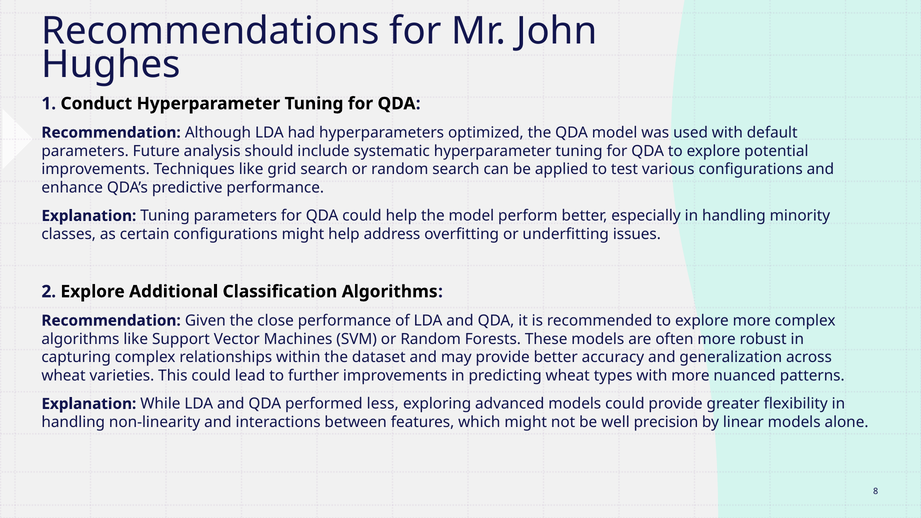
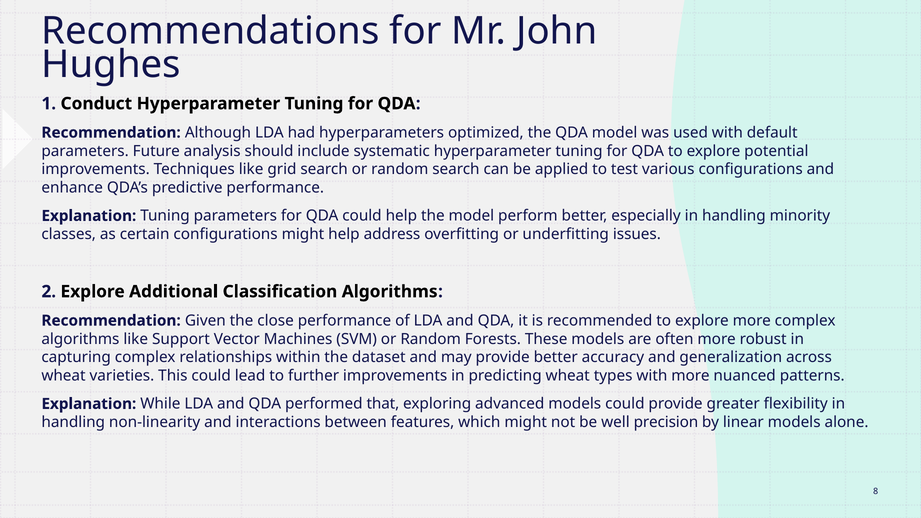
less: less -> that (383, 404)
